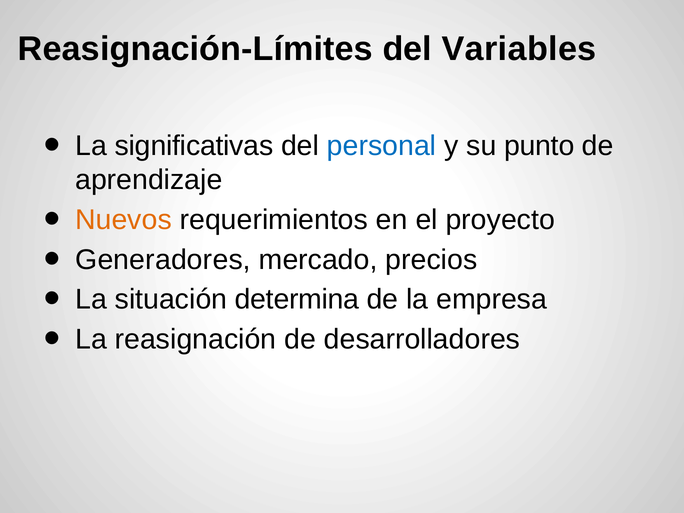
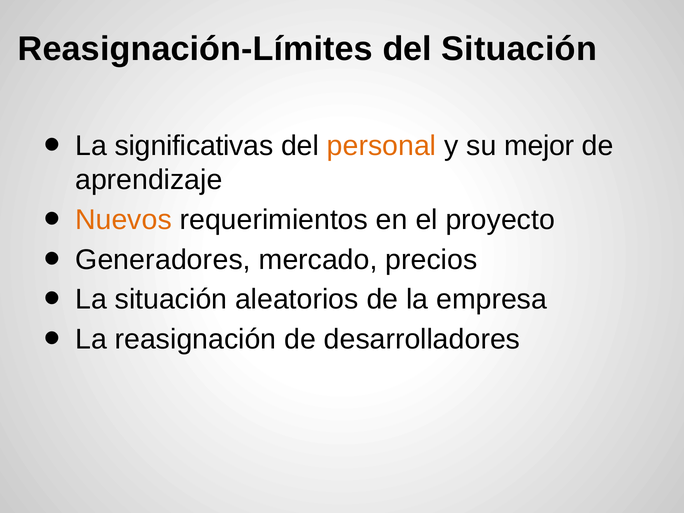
del Variables: Variables -> Situación (519, 49)
personal colour: blue -> orange (382, 146)
punto: punto -> mejor (539, 146)
determina: determina -> aleatorios (297, 300)
